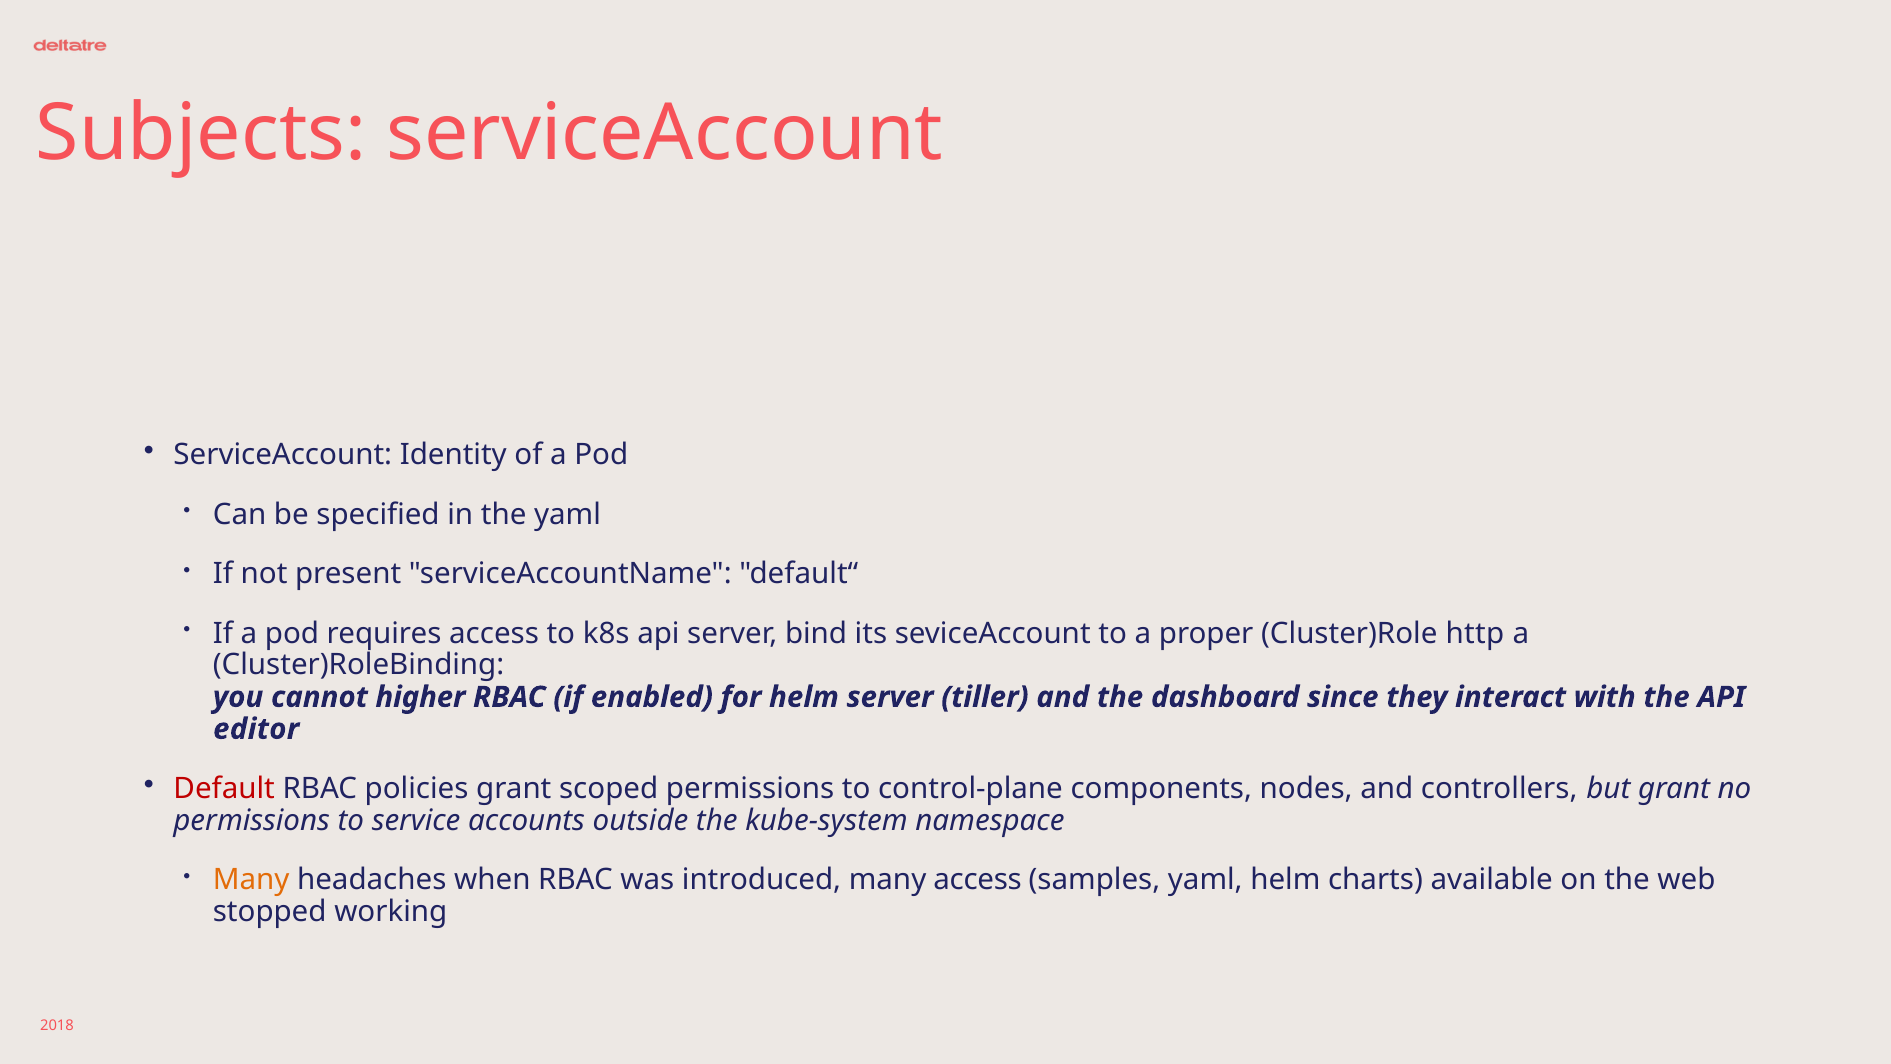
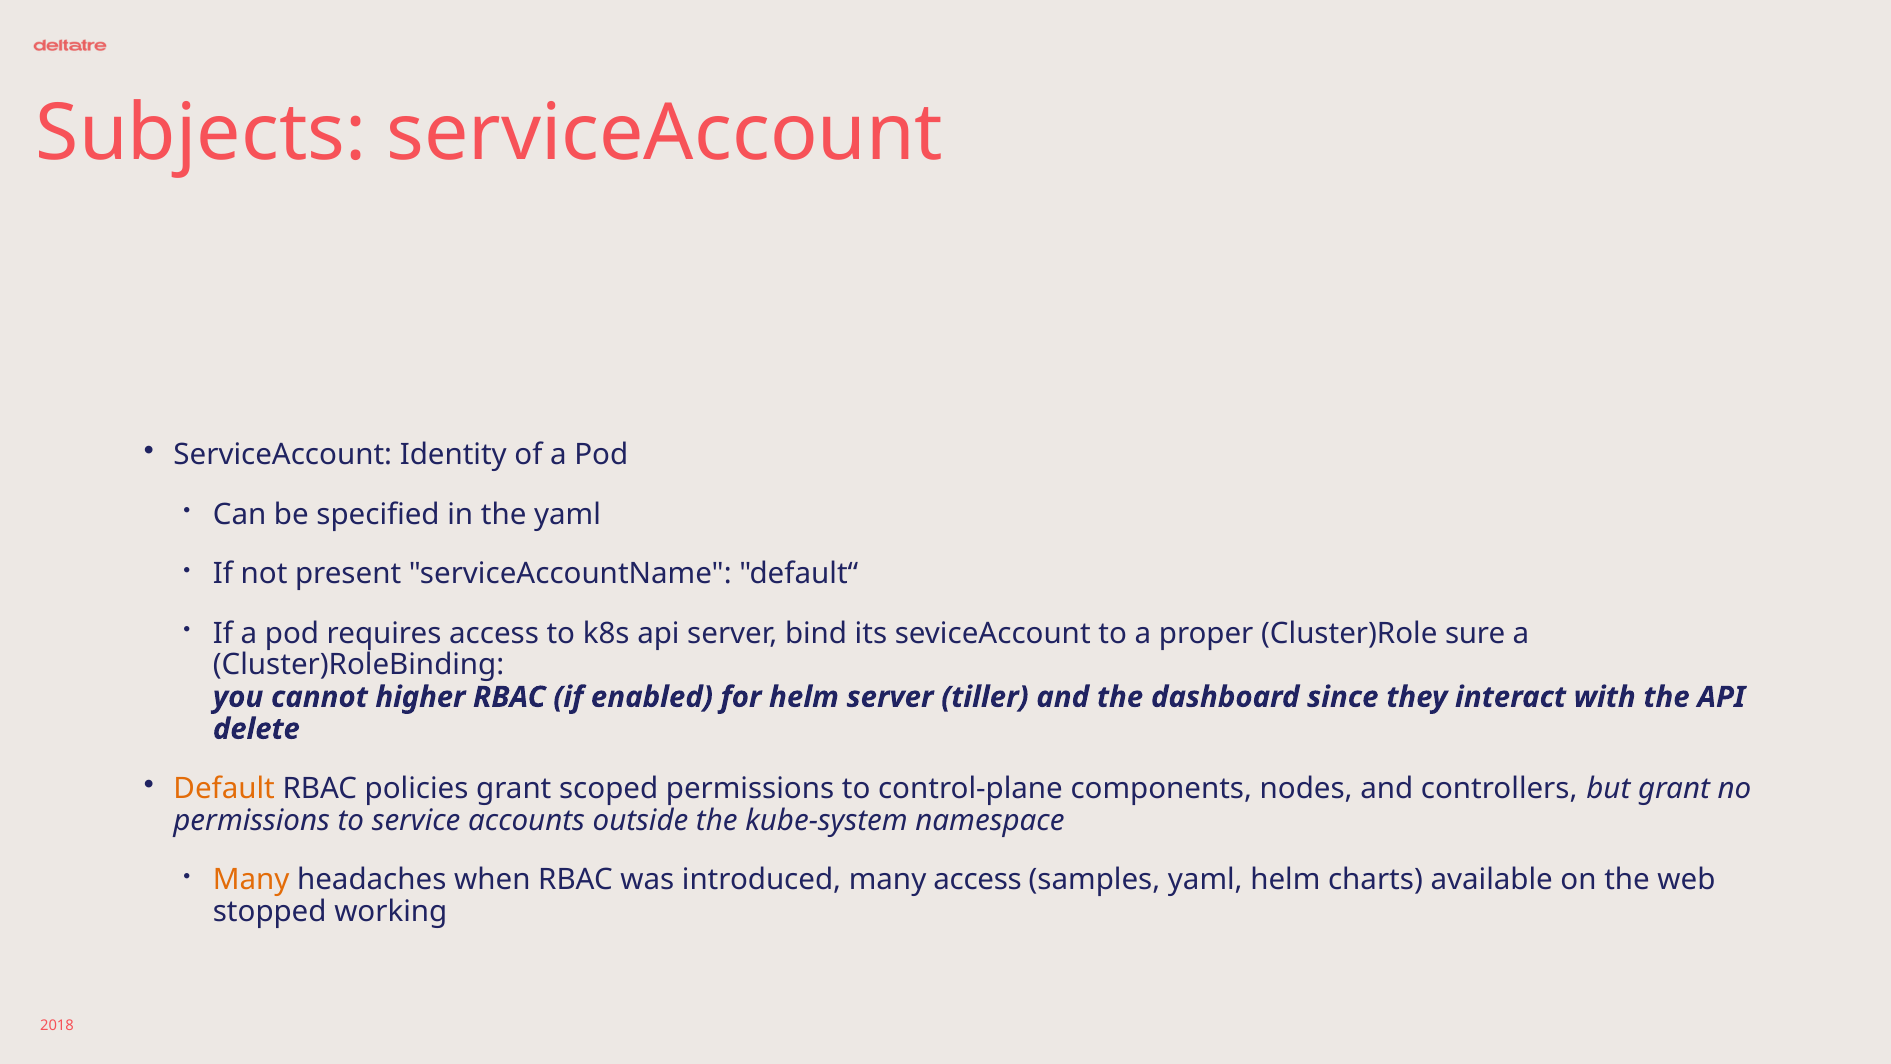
http: http -> sure (1475, 633)
editor: editor -> delete (256, 729)
Default colour: red -> orange (224, 788)
